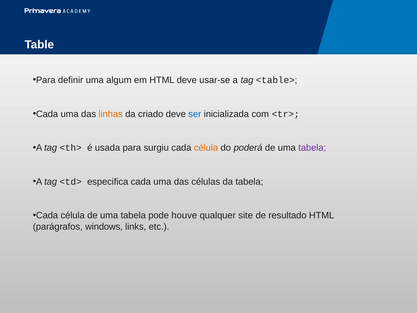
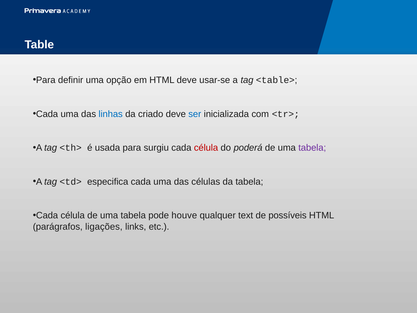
algum: algum -> opção (119, 80)
linhas colour: orange -> blue (111, 114)
célula colour: orange -> red (206, 148)
site: site -> text (246, 215)
resultado: resultado -> possíveis (288, 215)
windows: windows -> ligações (104, 226)
